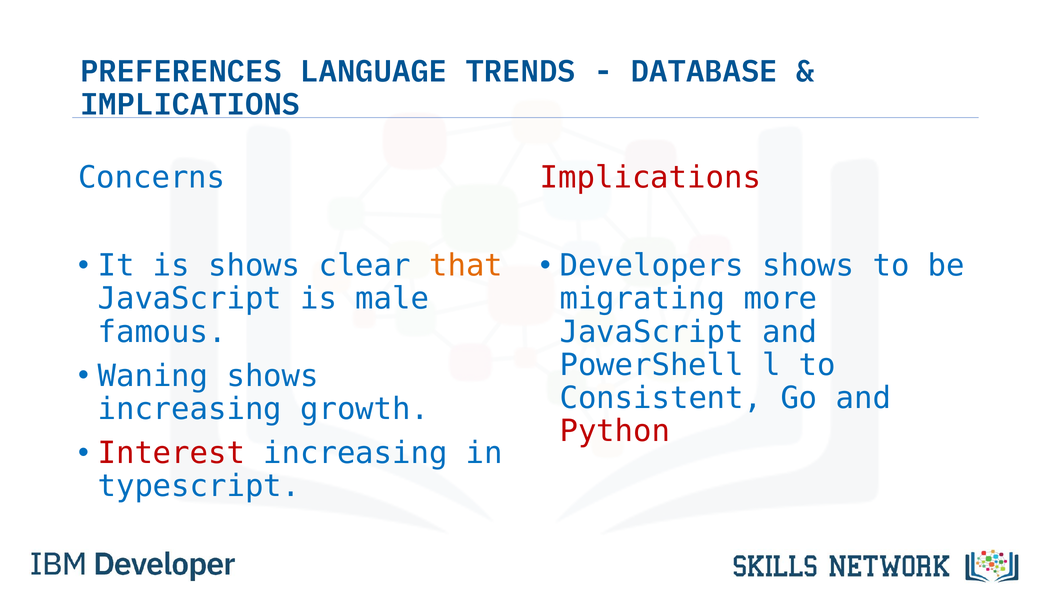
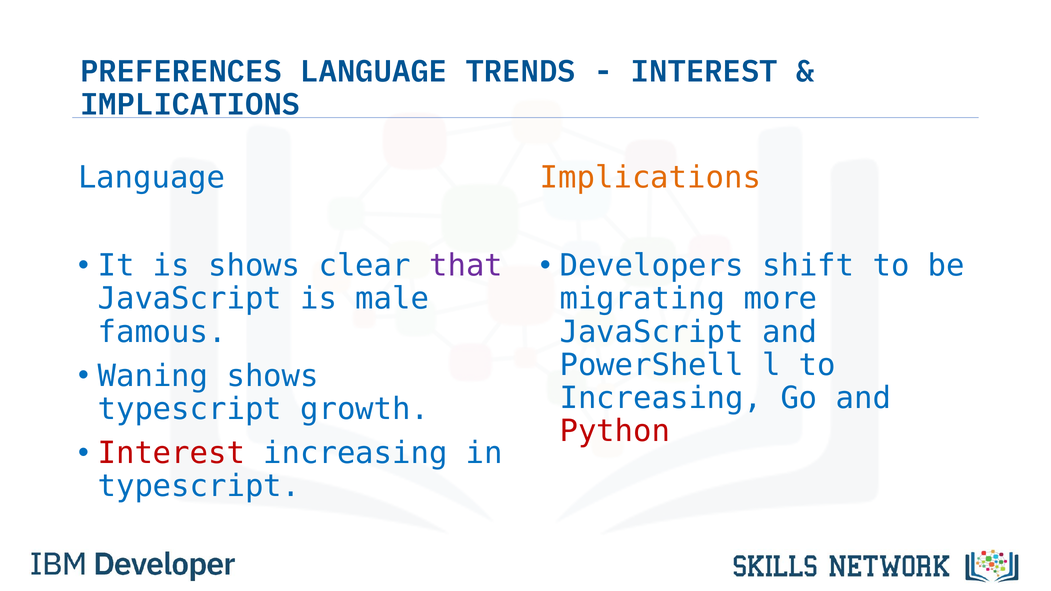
DATABASE: DATABASE -> INTEREST (704, 72)
Concerns: Concerns -> Language (152, 178)
Implications colour: red -> orange (650, 178)
that colour: orange -> purple (466, 266)
Developers shows: shows -> shift (808, 266)
Consistent: Consistent -> Increasing (661, 398)
increasing: increasing -> typescript (190, 409)
